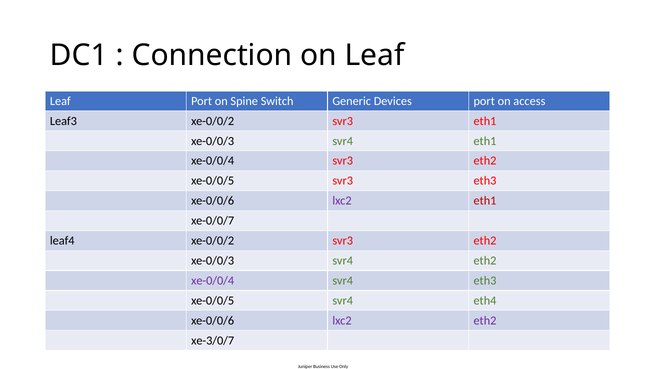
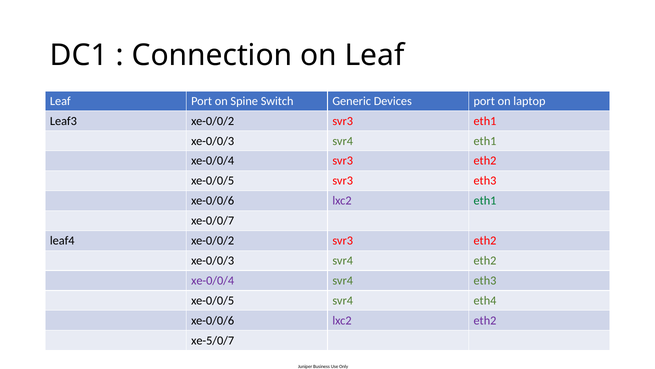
access: access -> laptop (529, 101)
eth1 colour: red -> green (485, 201)
xe-3/0/7: xe-3/0/7 -> xe-5/0/7 (213, 340)
